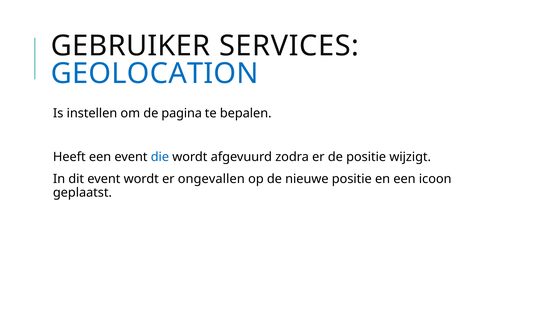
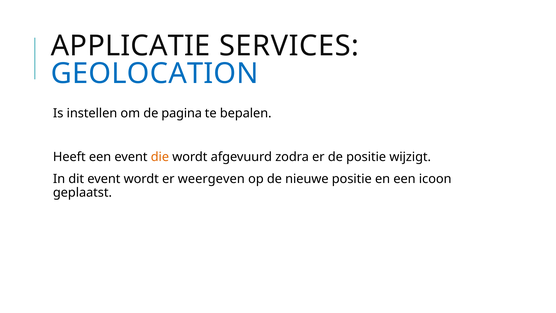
GEBRUIKER: GEBRUIKER -> APPLICATIE (131, 46)
die colour: blue -> orange (160, 157)
ongevallen: ongevallen -> weergeven (211, 179)
